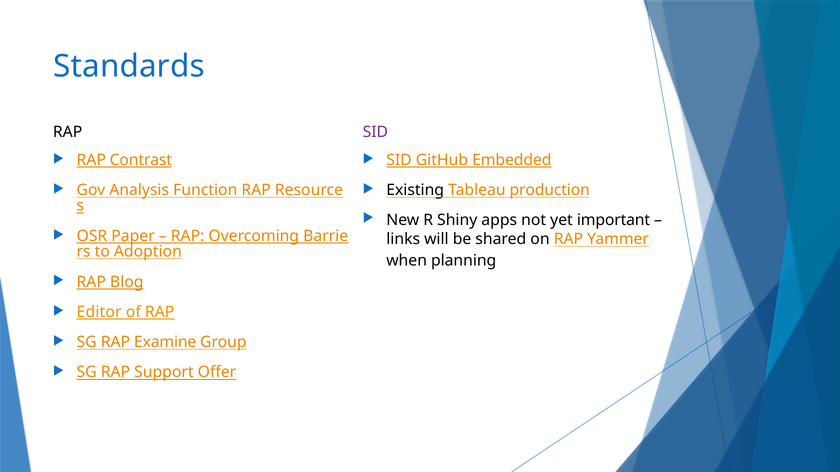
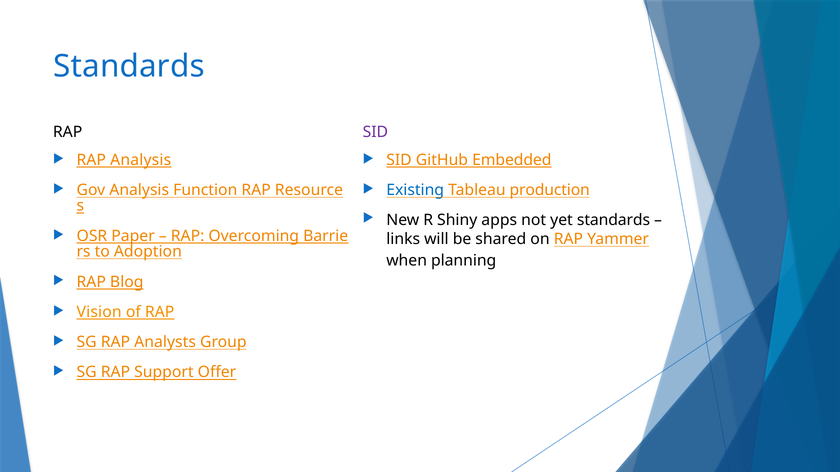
RAP Contrast: Contrast -> Analysis (141, 160)
Existing colour: black -> blue (415, 190)
yet important: important -> standards (614, 220)
Editor: Editor -> Vision (99, 312)
Examine: Examine -> Analysts (165, 342)
